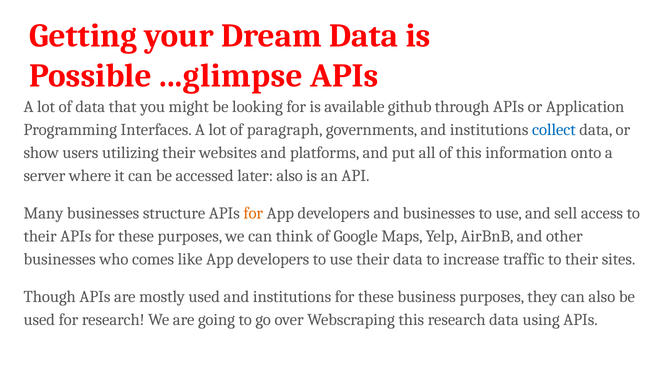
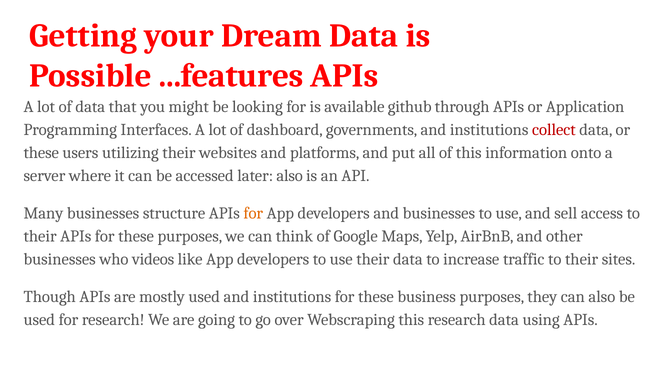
...glimpse: ...glimpse -> ...features (231, 76)
paragraph: paragraph -> dashboard (285, 130)
collect colour: blue -> red (554, 130)
show: show -> these (41, 153)
comes: comes -> videos (153, 259)
